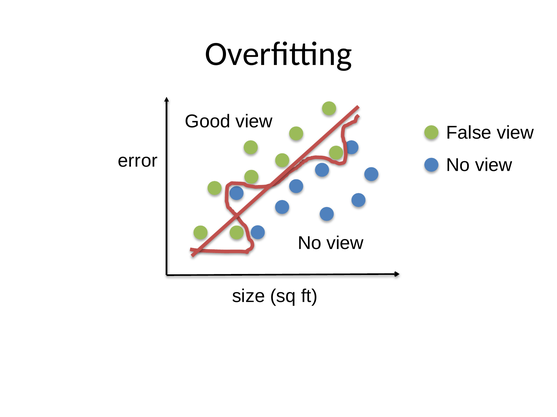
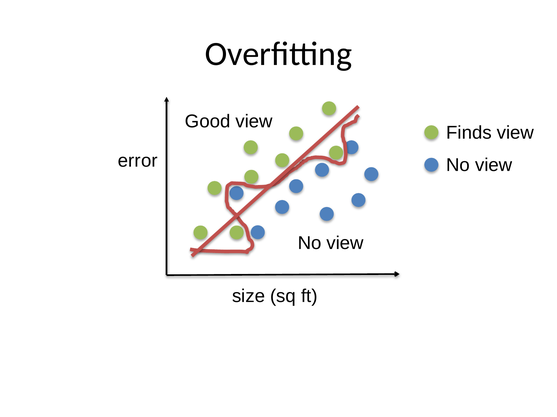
False: False -> Finds (469, 133)
